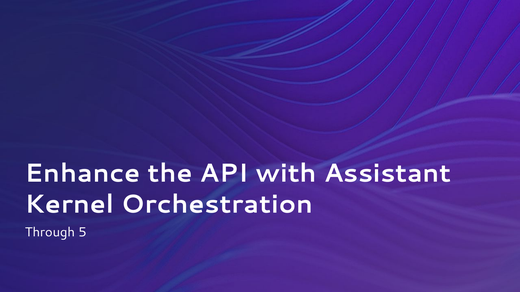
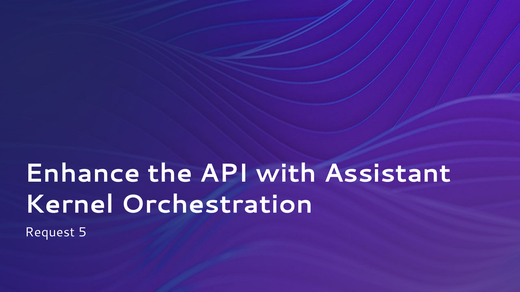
Through: Through -> Request (50, 233)
